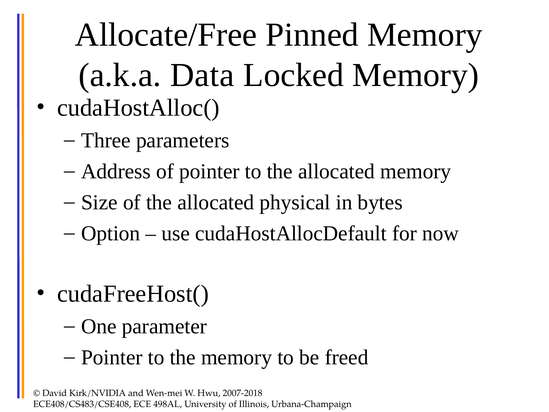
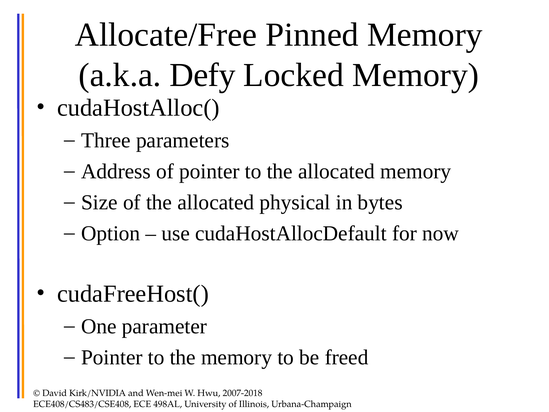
Data: Data -> Defy (202, 75)
